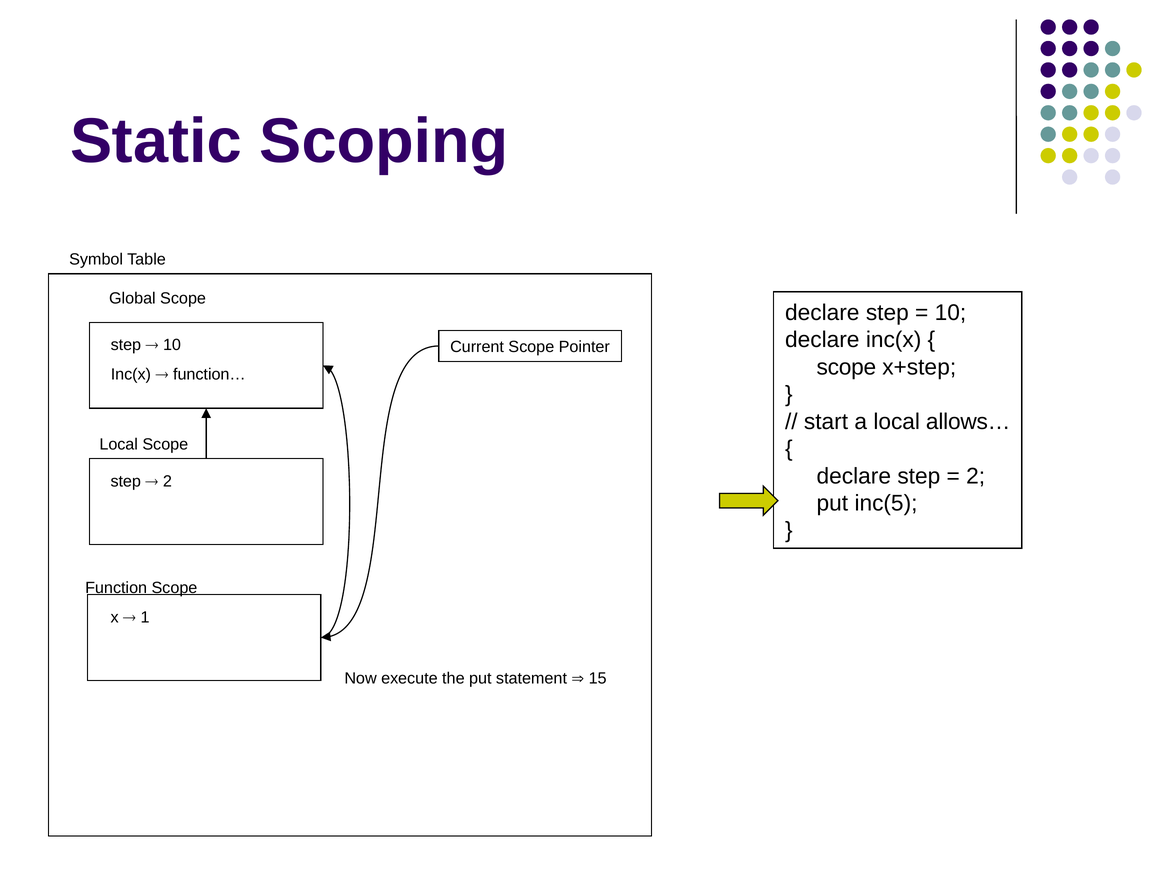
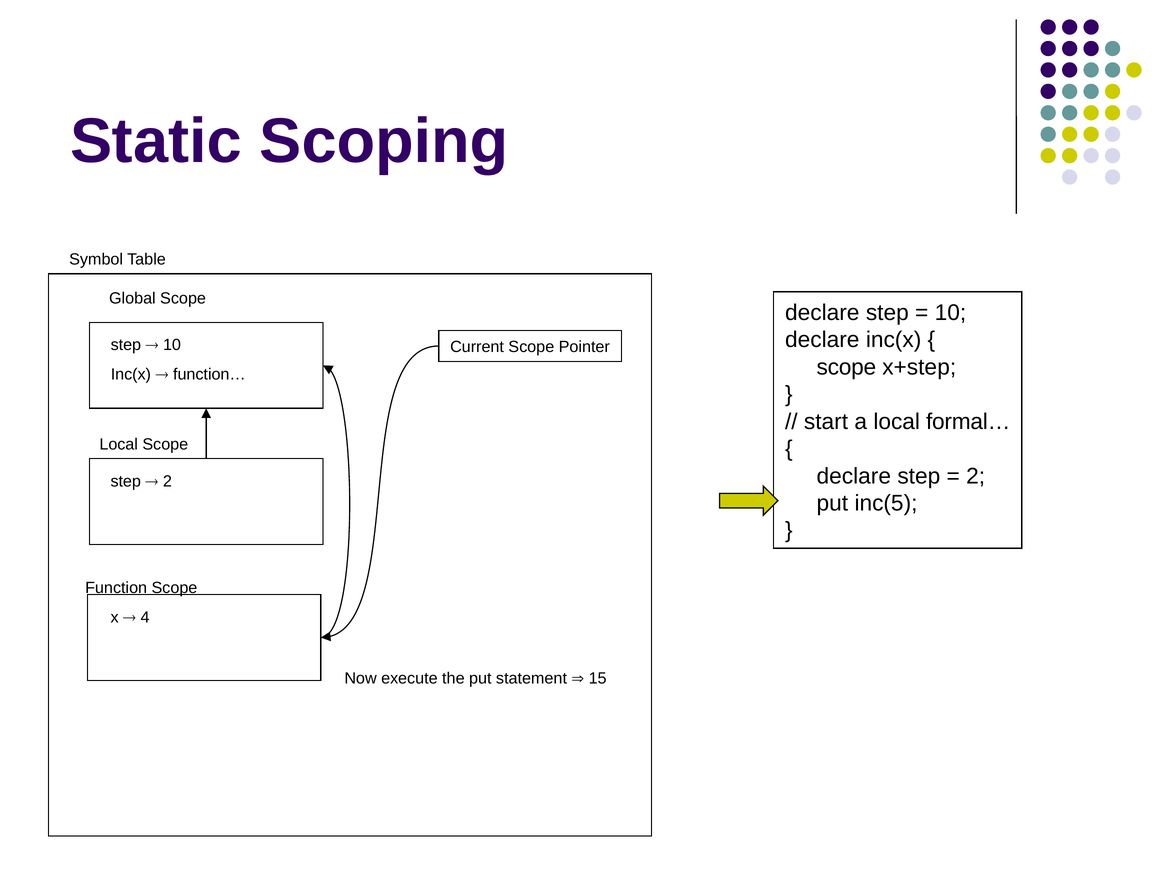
allows…: allows… -> formal… (968, 422)
1: 1 -> 4 (145, 617)
